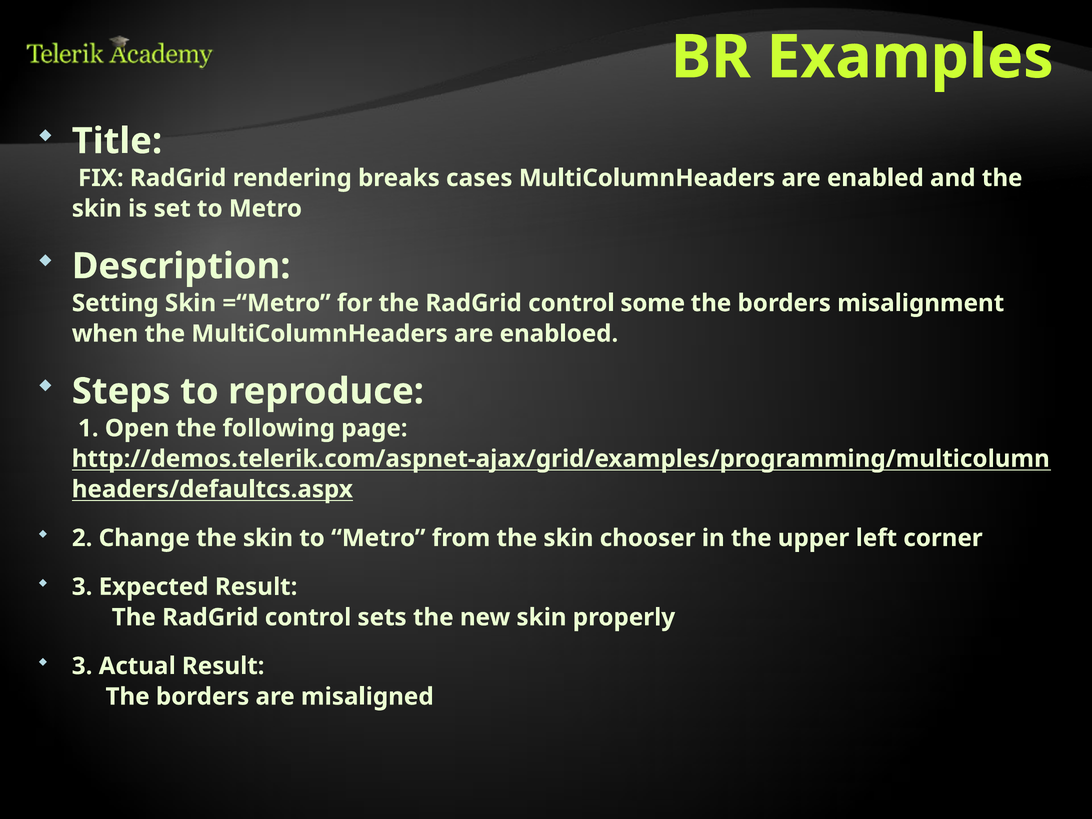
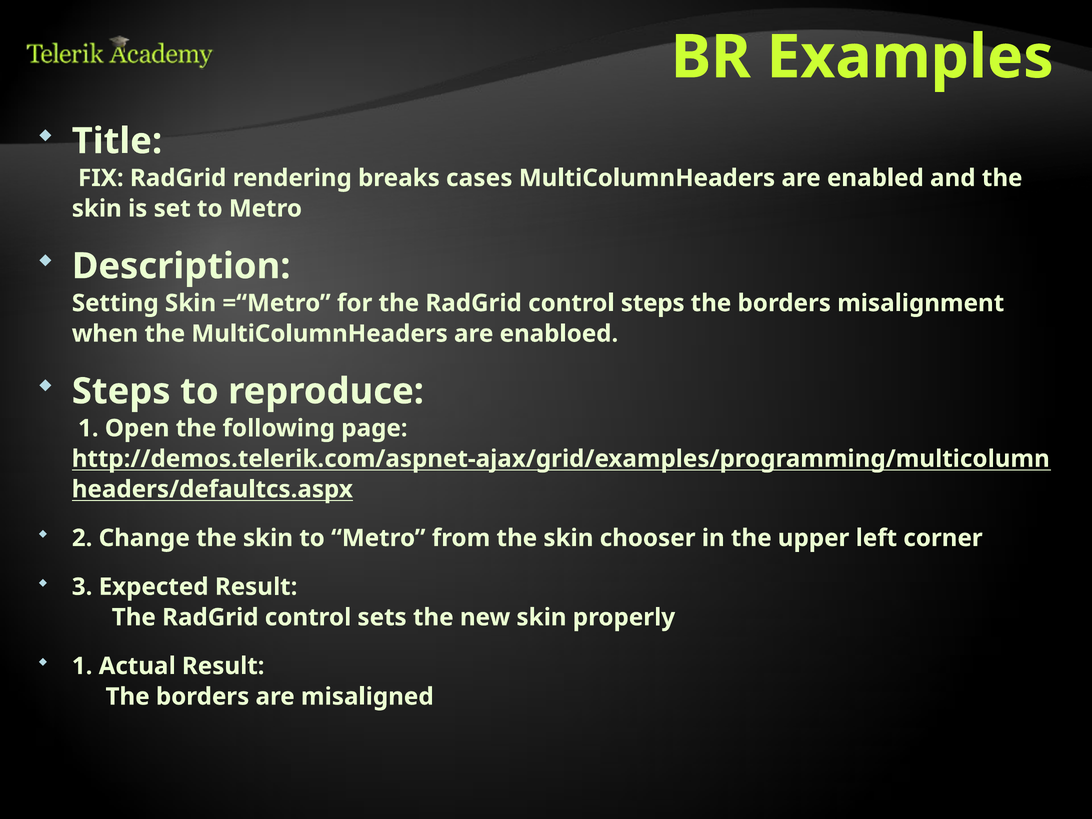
control some: some -> steps (653, 303)
3: 3 -> 1 (82, 666)
